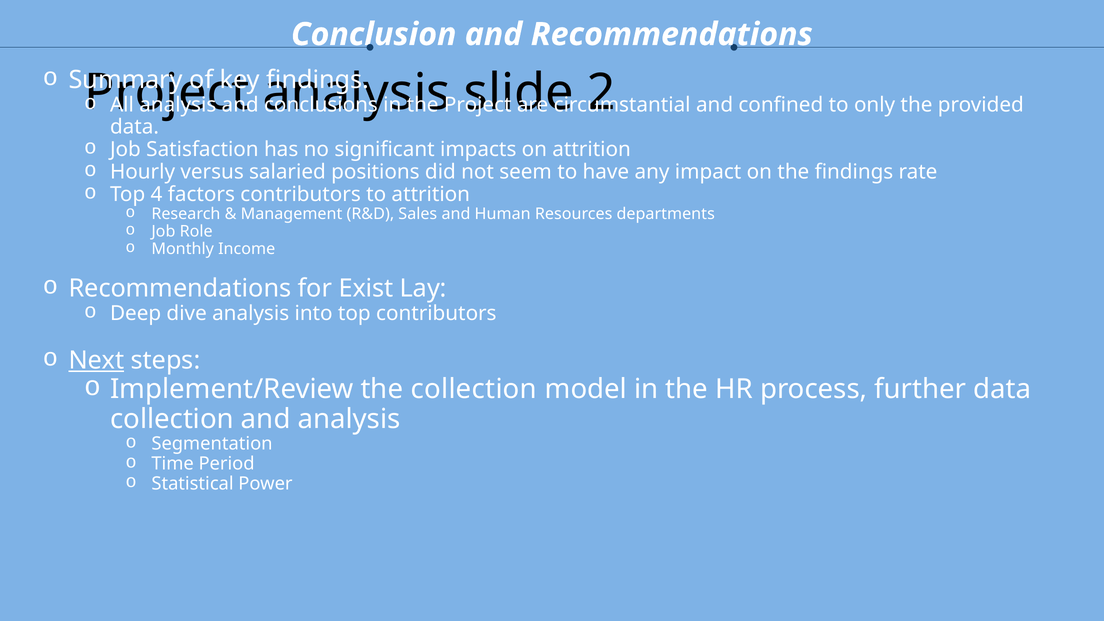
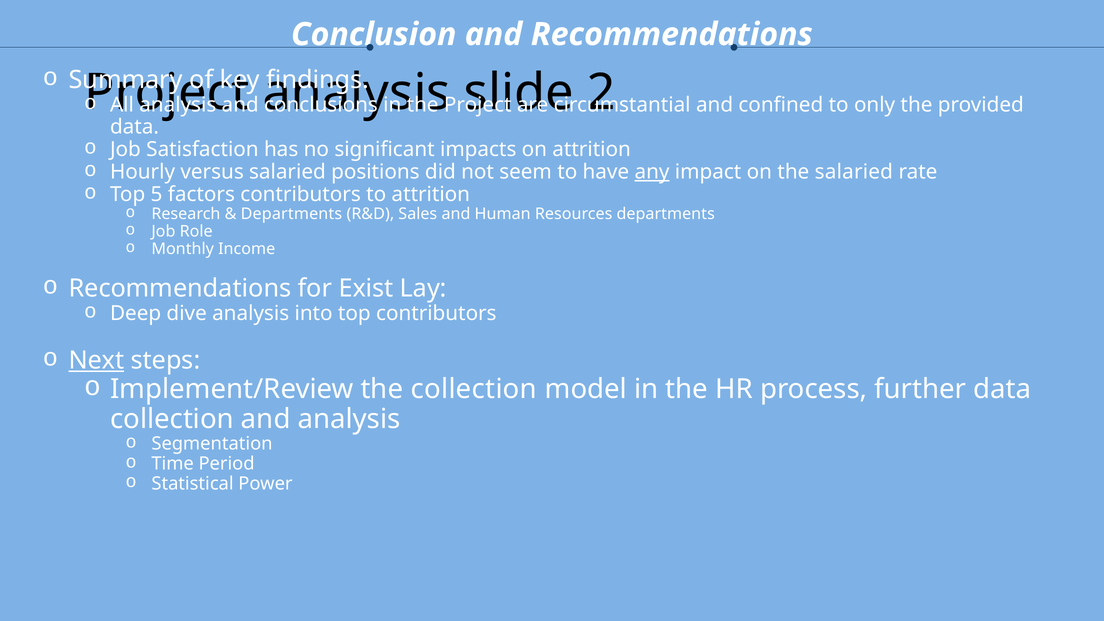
any underline: none -> present (652, 172)
the findings: findings -> salaried (854, 172)
4: 4 -> 5 (157, 194)
Management: Management -> Departments (291, 214)
